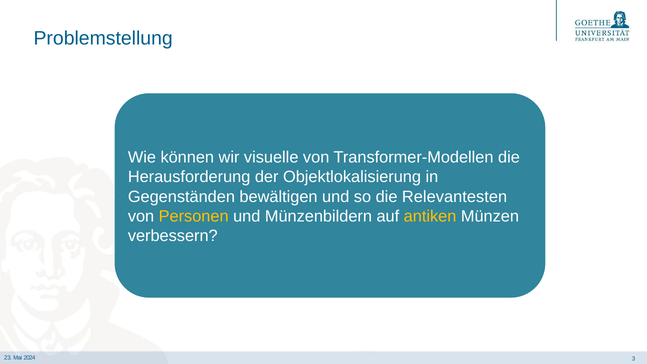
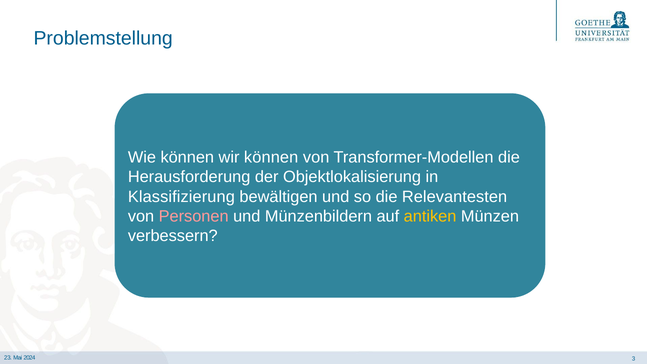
wir visuelle: visuelle -> können (271, 157)
Gegenständen: Gegenständen -> Klassifizierung (181, 197)
Personen colour: yellow -> pink (194, 216)
